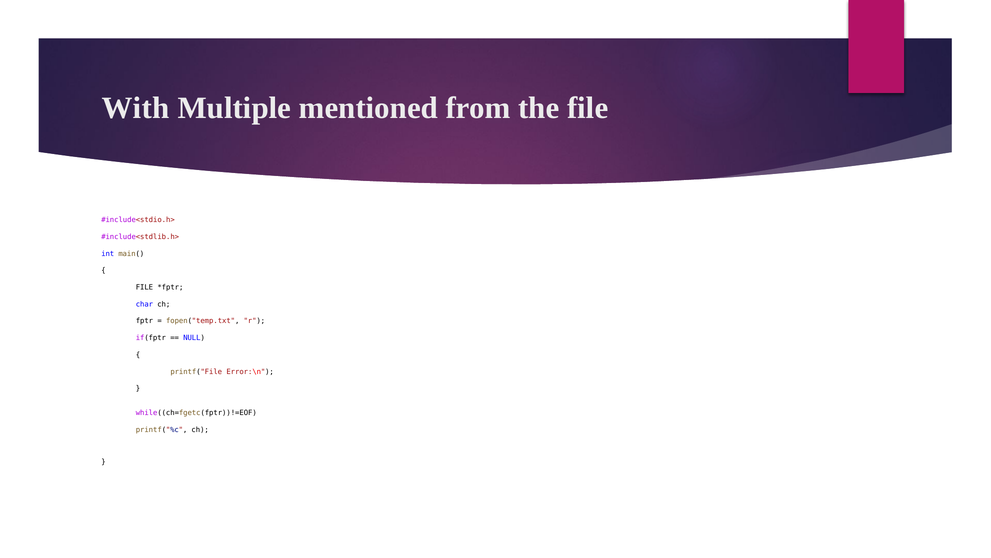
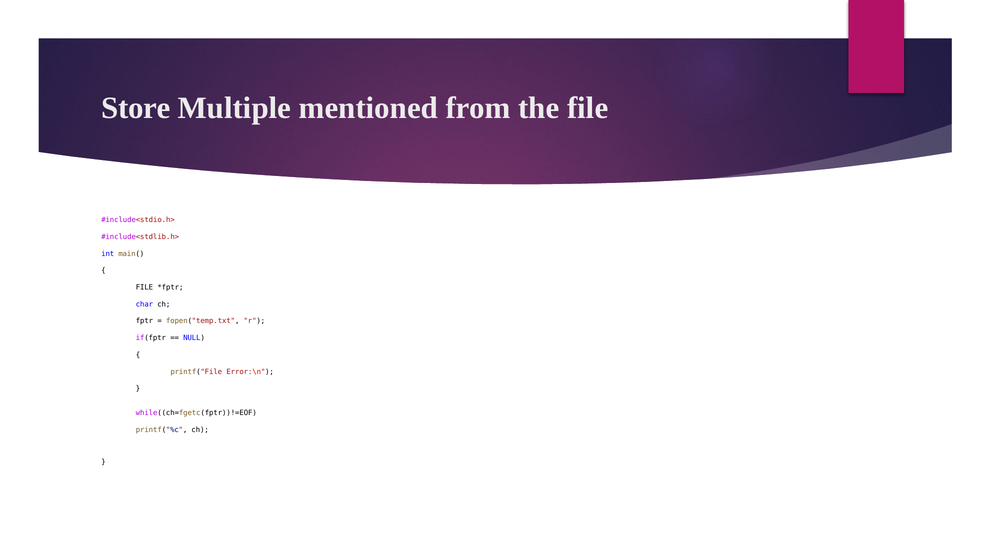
With: With -> Store (136, 108)
